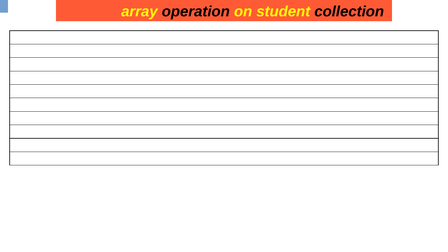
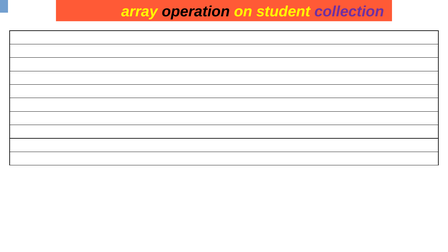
collection colour: black -> purple (349, 12)
